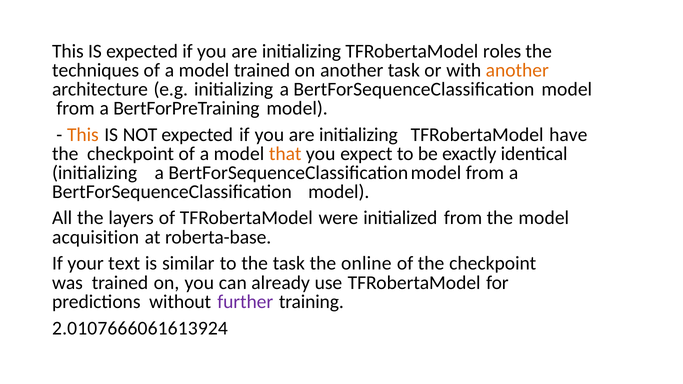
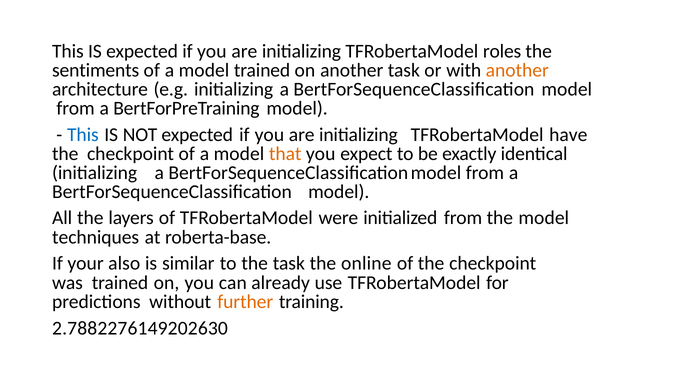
techniques: techniques -> sentiments (96, 70)
This colour: orange -> blue (83, 135)
acquisition: acquisition -> techniques (96, 237)
text: text -> also (124, 264)
further colour: purple -> orange (245, 302)
2.0107666061613924: 2.0107666061613924 -> 2.7882276149202630 (140, 328)
